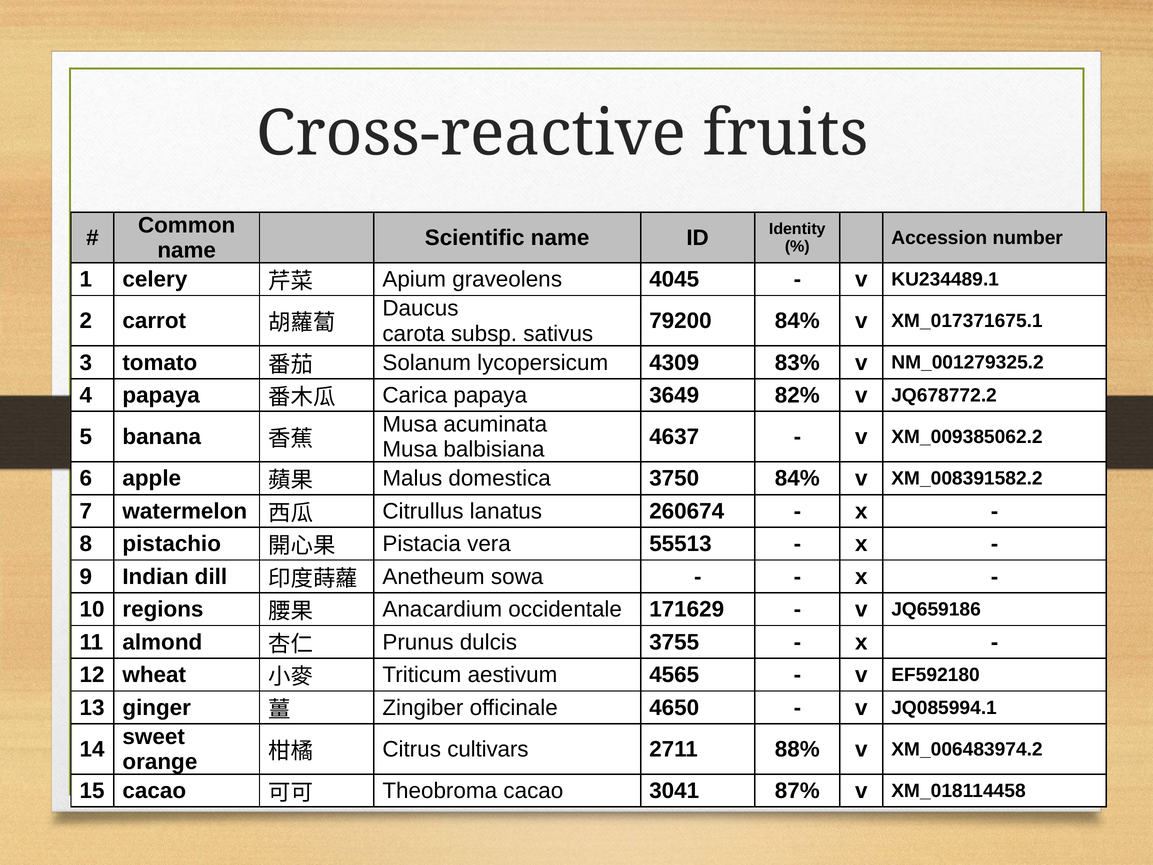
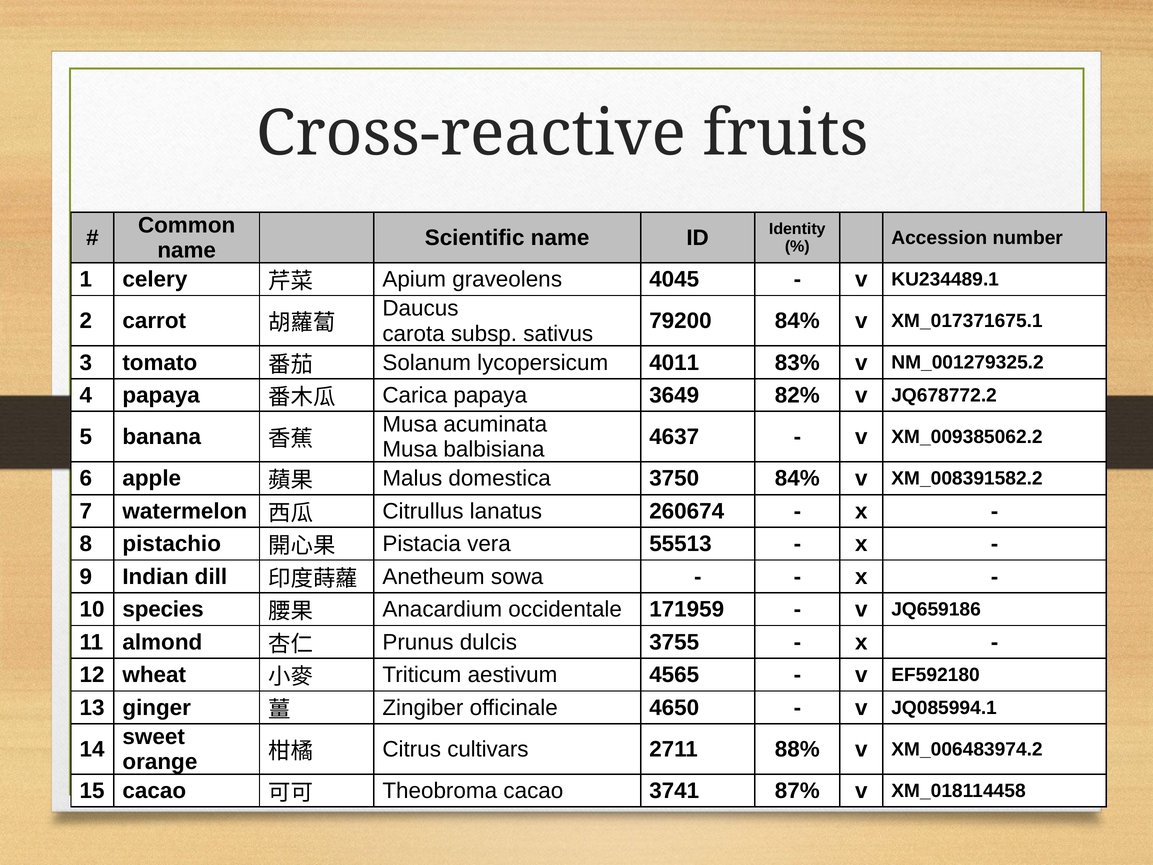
4309: 4309 -> 4011 (674, 363)
regions: regions -> species (163, 609)
171629: 171629 -> 171959 (687, 609)
3041: 3041 -> 3741 (674, 791)
